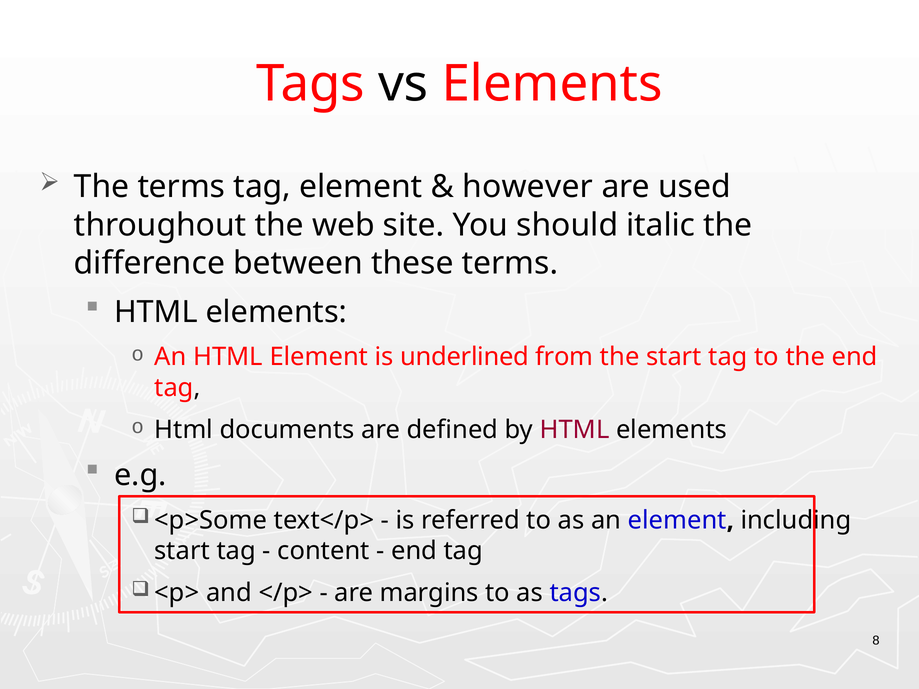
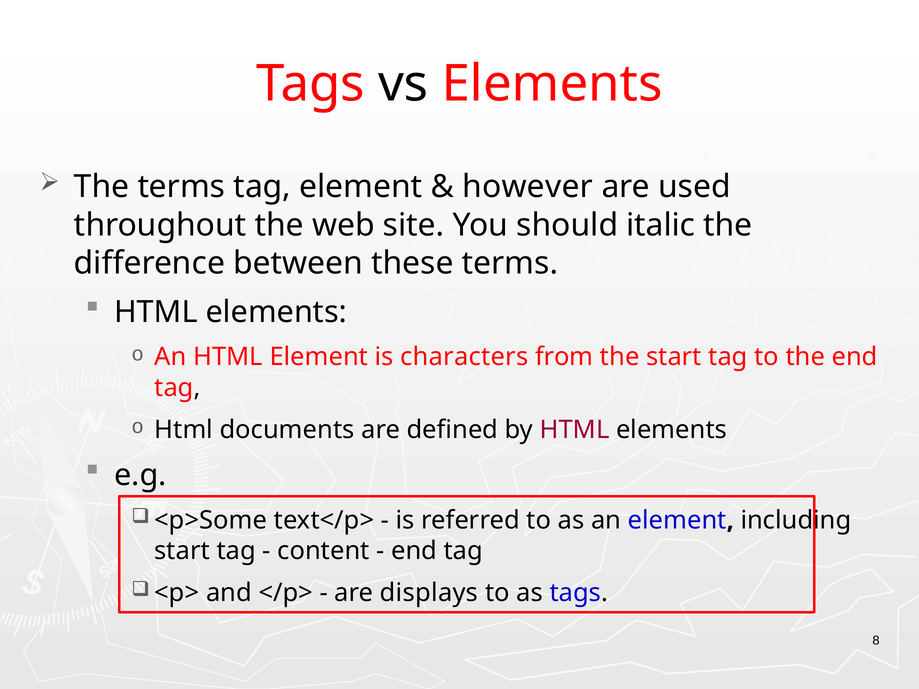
underlined: underlined -> characters (464, 357)
margins: margins -> displays (429, 593)
